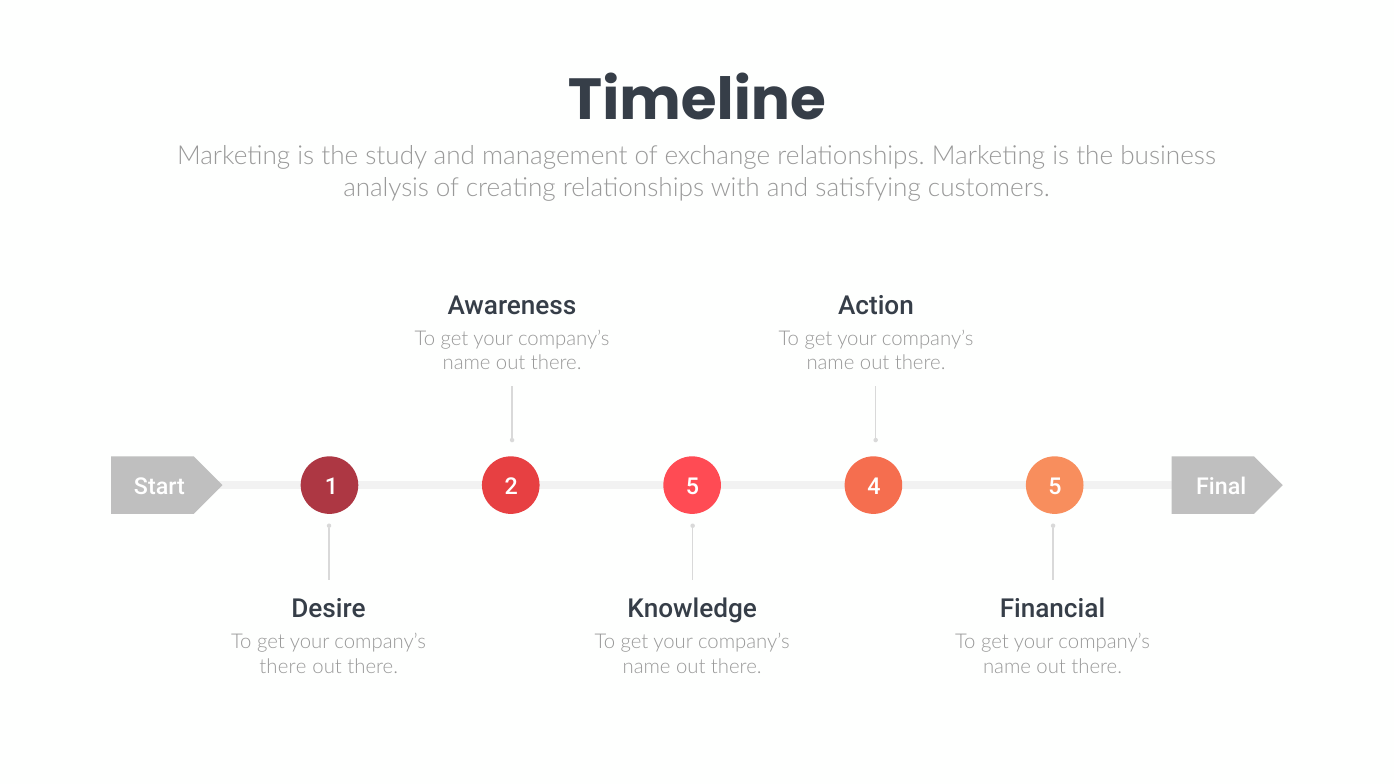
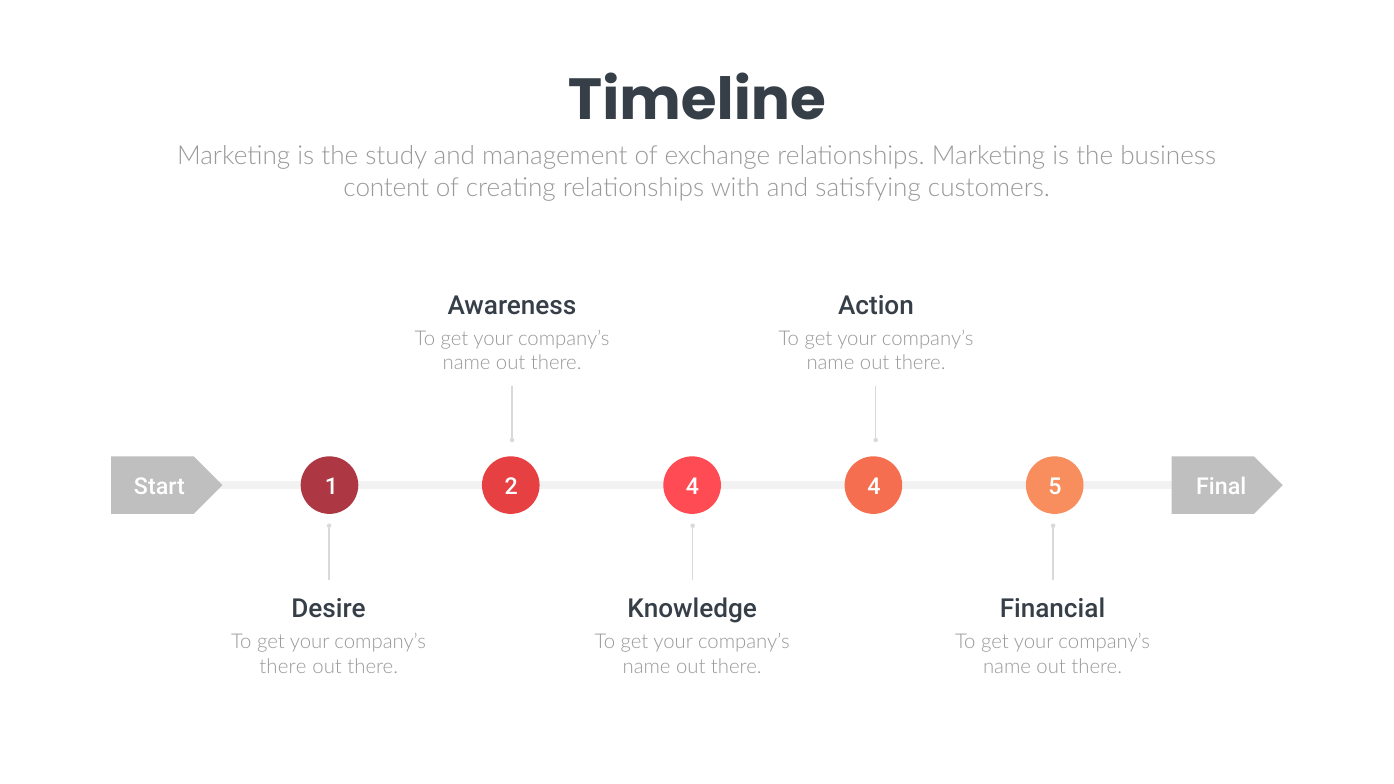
analysis: analysis -> content (386, 188)
2 5: 5 -> 4 (692, 487)
